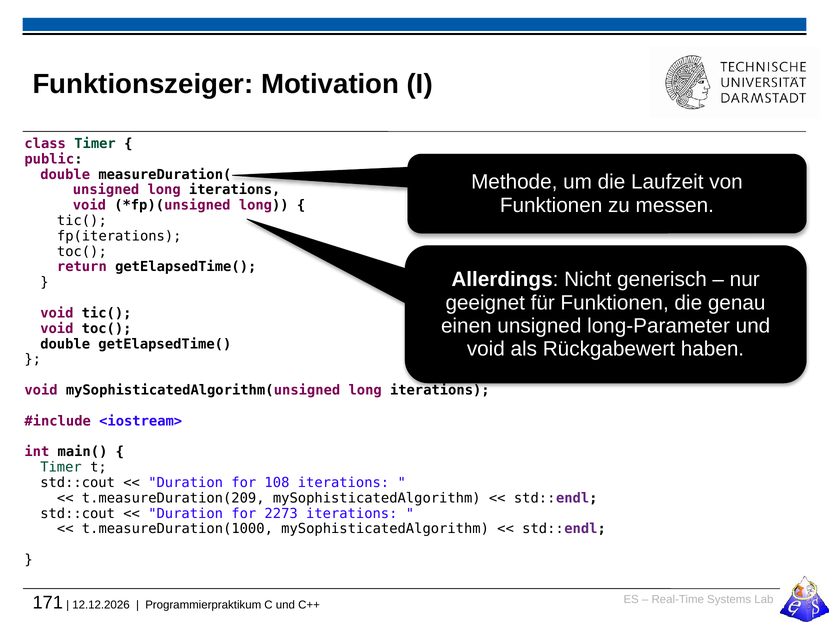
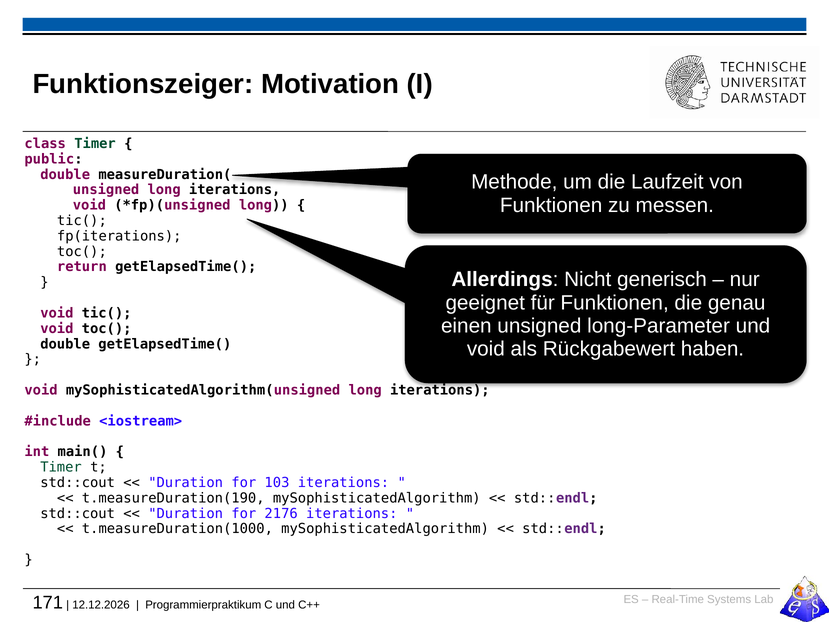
108: 108 -> 103 (277, 482)
t.measureDuration(209: t.measureDuration(209 -> t.measureDuration(190 (173, 498)
2273: 2273 -> 2176 (281, 513)
